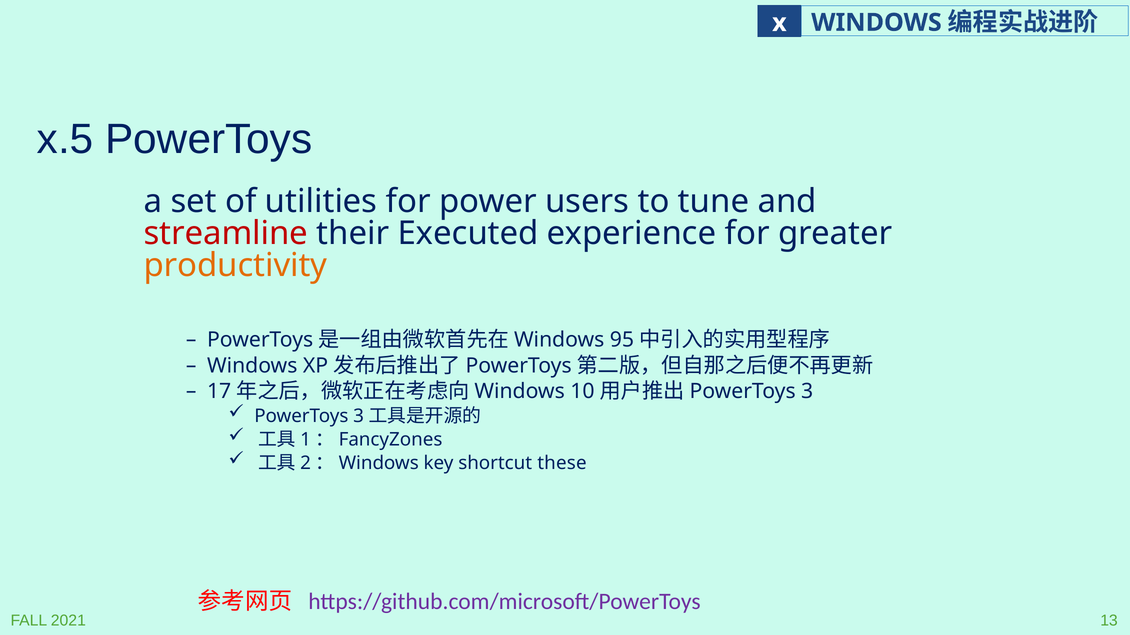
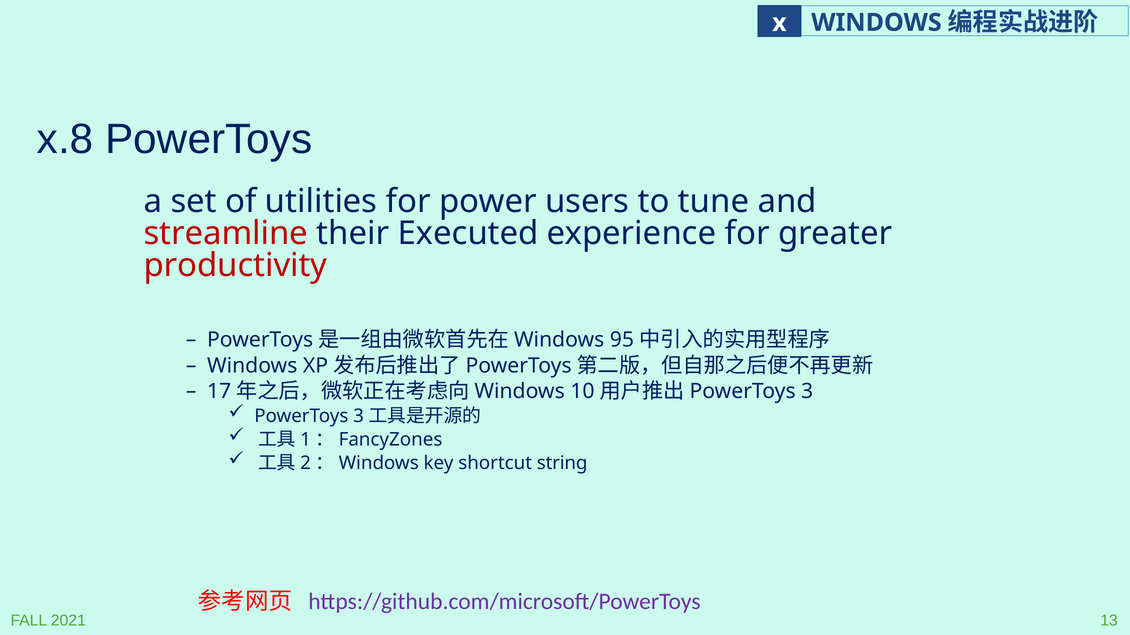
x.5: x.5 -> x.8 (65, 139)
productivity colour: orange -> red (235, 266)
these: these -> string (562, 464)
